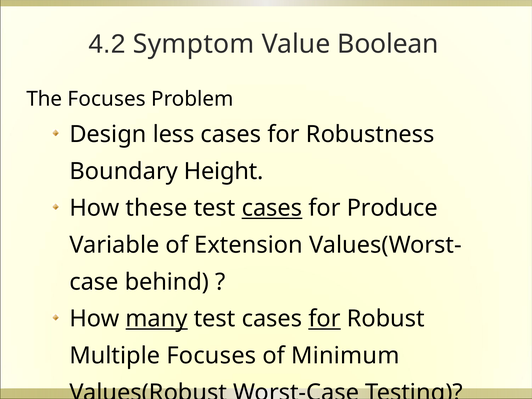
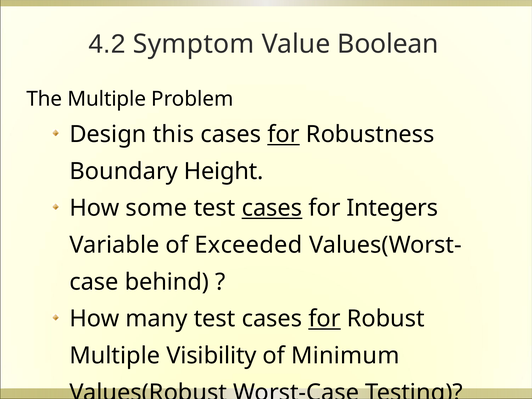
The Focuses: Focuses -> Multiple (107, 99)
less: less -> this (173, 134)
for underline: none -> present (283, 134)
these: these -> some (156, 208)
Produce: Produce -> Integers (392, 208)
Extension: Extension -> Exceeded (248, 245)
many underline: present -> none (157, 319)
Multiple Focuses: Focuses -> Visibility (211, 356)
